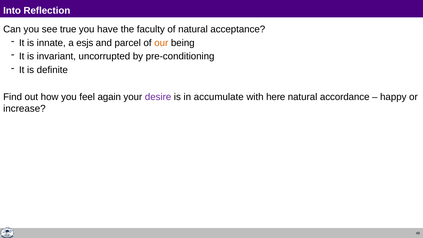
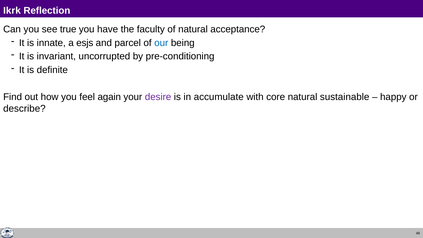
Into: Into -> Ikrk (12, 11)
our colour: orange -> blue (161, 43)
here: here -> core (276, 97)
accordance: accordance -> sustainable (345, 97)
increase: increase -> describe (24, 109)
